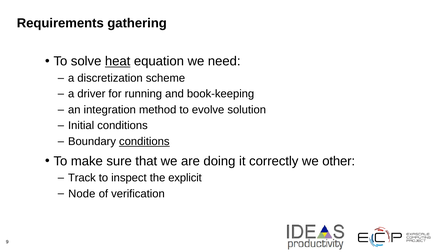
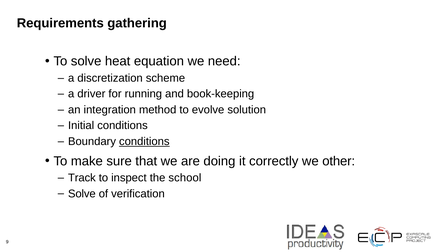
heat underline: present -> none (118, 61)
explicit: explicit -> school (185, 178)
Node: Node -> Solve (82, 194)
